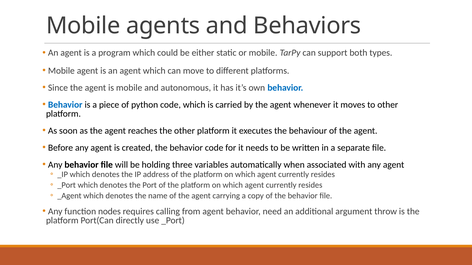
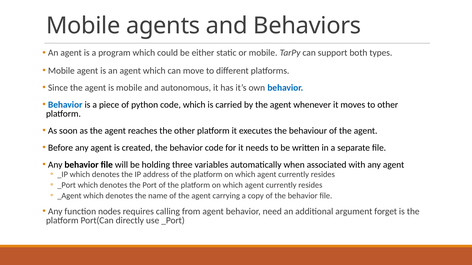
throw: throw -> forget (386, 212)
